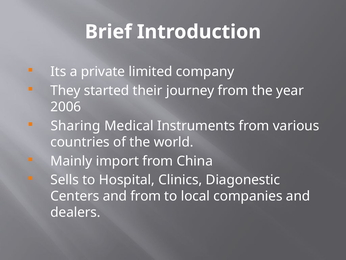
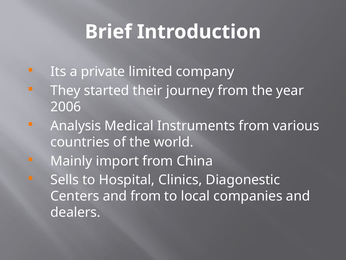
Sharing: Sharing -> Analysis (76, 126)
